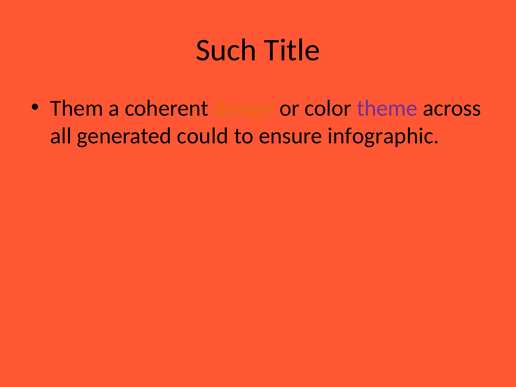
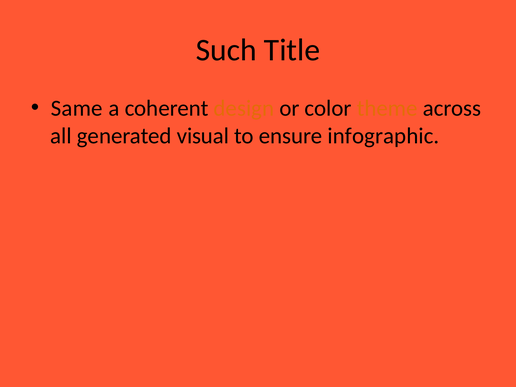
Them: Them -> Same (77, 108)
theme colour: purple -> orange (387, 108)
could: could -> visual (203, 136)
